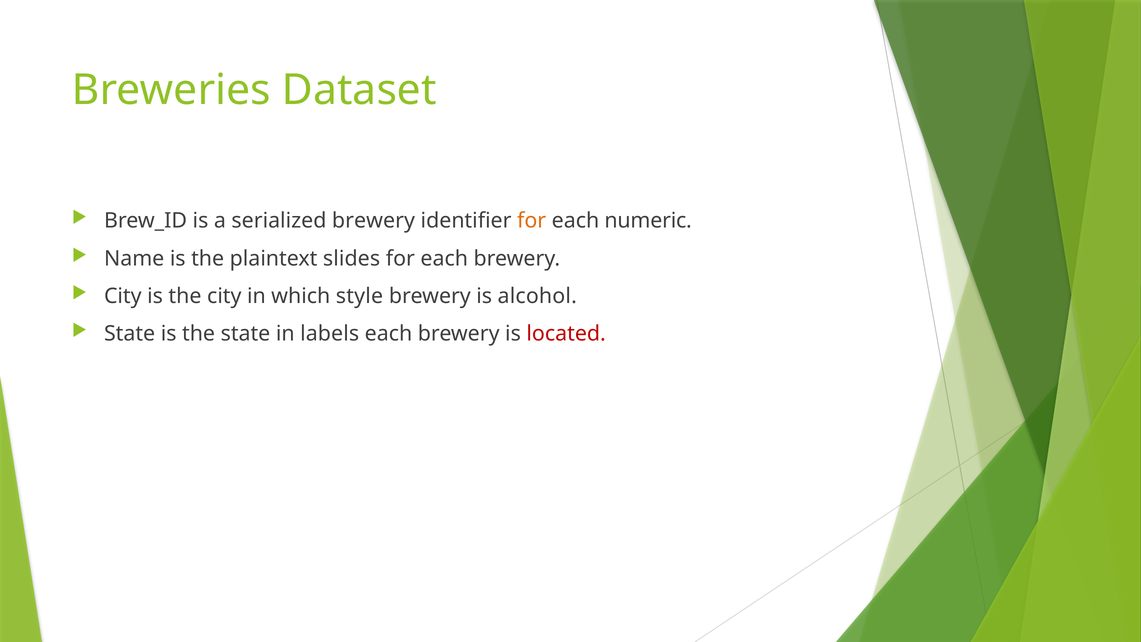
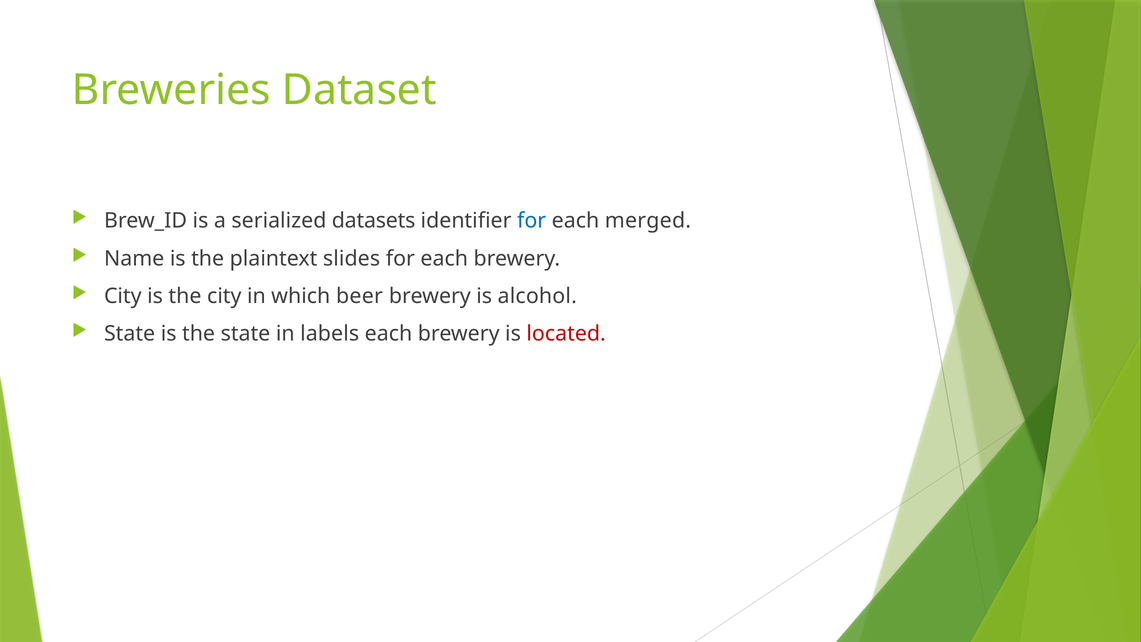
serialized brewery: brewery -> datasets (374, 221)
for colour: orange -> blue (532, 221)
numeric: numeric -> merged (648, 221)
style: style -> beer (359, 296)
